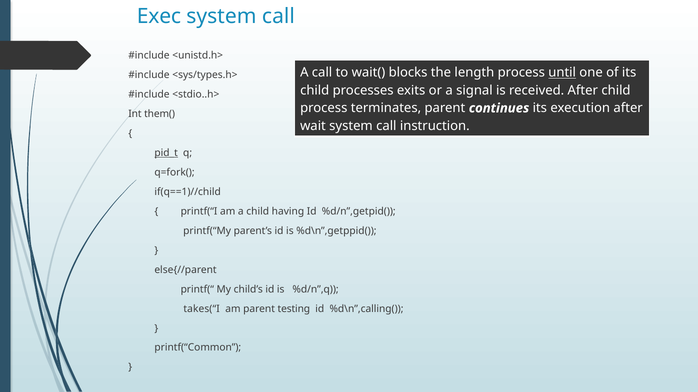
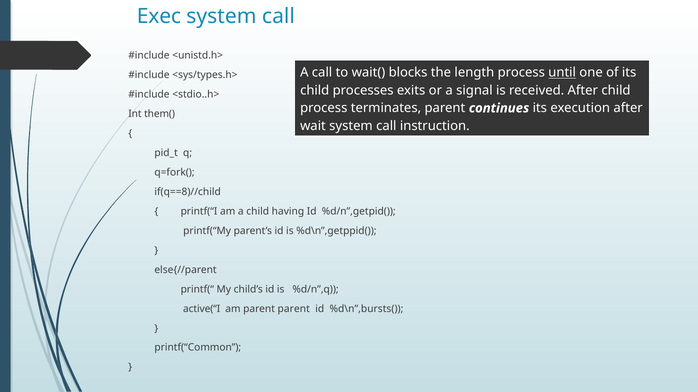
pid_t underline: present -> none (166, 153)
if(q==1)//child: if(q==1)//child -> if(q==8)//child (188, 192)
takes(“I: takes(“I -> active(“I (202, 309)
parent testing: testing -> parent (294, 309)
%d\n”,calling(: %d\n”,calling( -> %d\n”,bursts( (366, 309)
